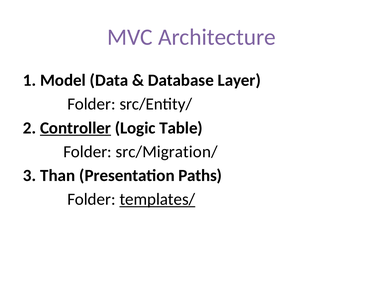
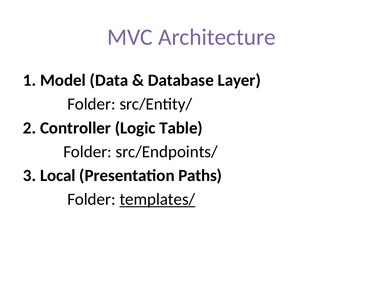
Controller underline: present -> none (76, 128)
src/Migration/: src/Migration/ -> src/Endpoints/ (167, 152)
Than: Than -> Local (58, 176)
